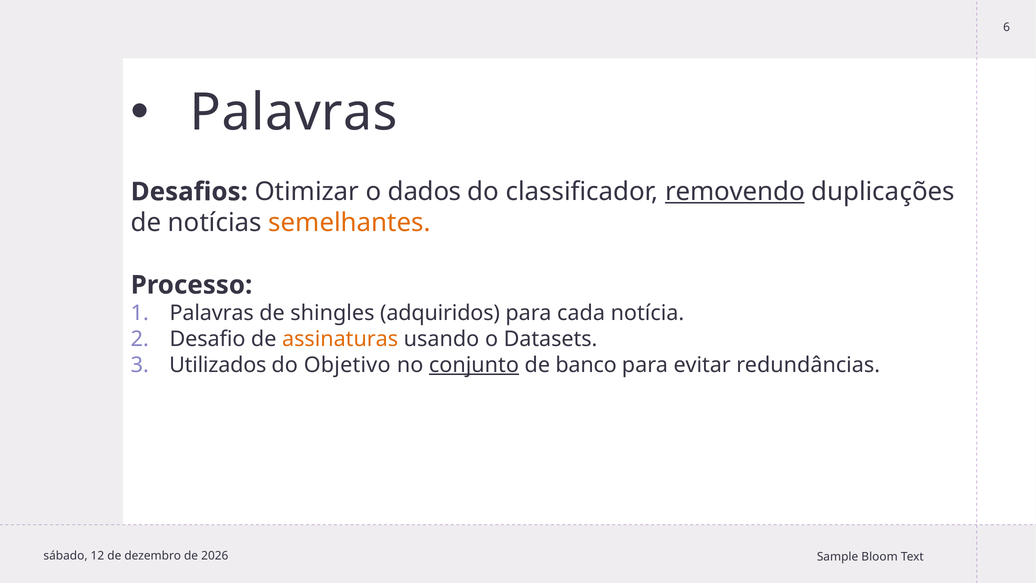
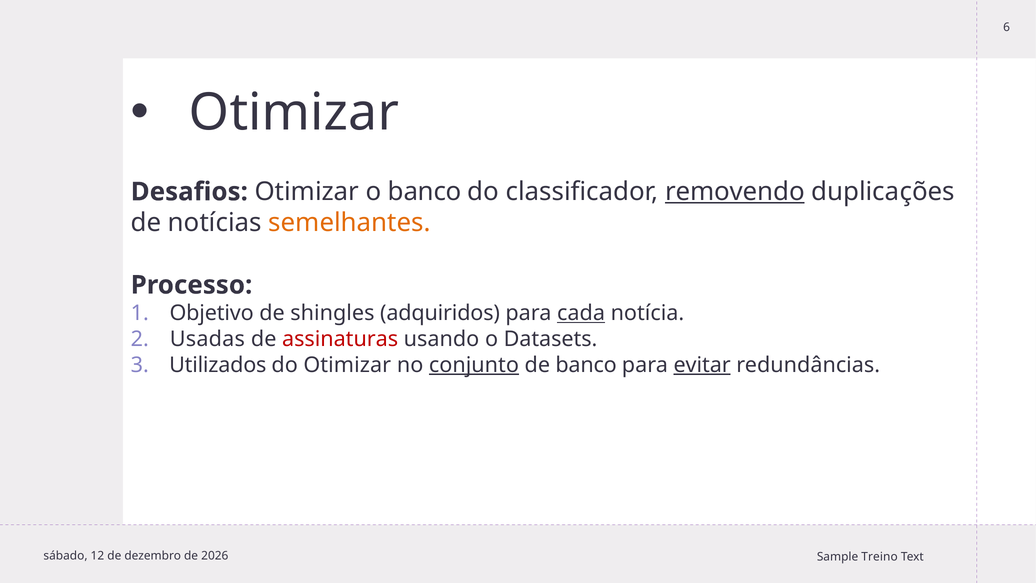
Palavras: Palavras -> Otimizar (294, 113)
o dados: dados -> banco (425, 192)
Palavras: Palavras -> Objetivo (212, 313)
cada underline: none -> present (581, 313)
Desafio: Desafio -> Usadas (207, 339)
assinaturas colour: orange -> red (340, 339)
do Objetivo: Objetivo -> Otimizar (347, 365)
evitar underline: none -> present (702, 365)
Bloom: Bloom -> Treino (880, 556)
